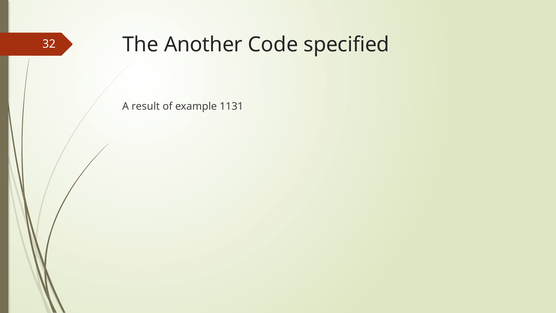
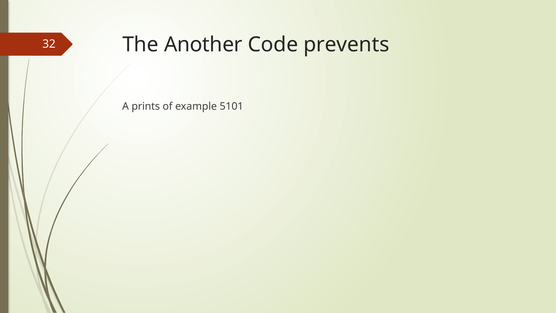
specified: specified -> prevents (346, 45)
result: result -> prints (146, 106)
1131: 1131 -> 5101 (232, 106)
